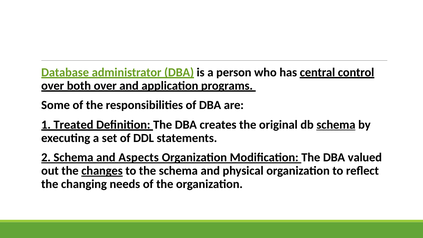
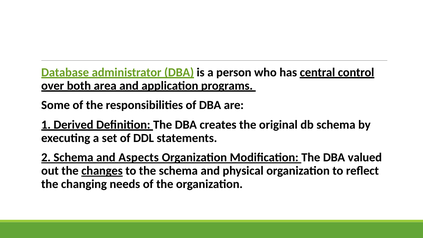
both over: over -> area (105, 86)
Treated: Treated -> Derived (73, 125)
schema underline: present -> none (336, 125)
